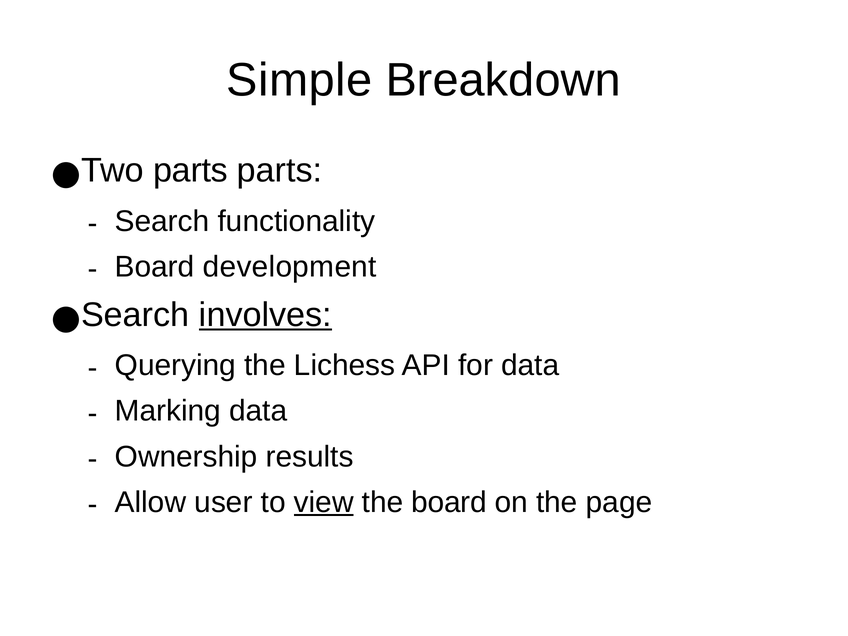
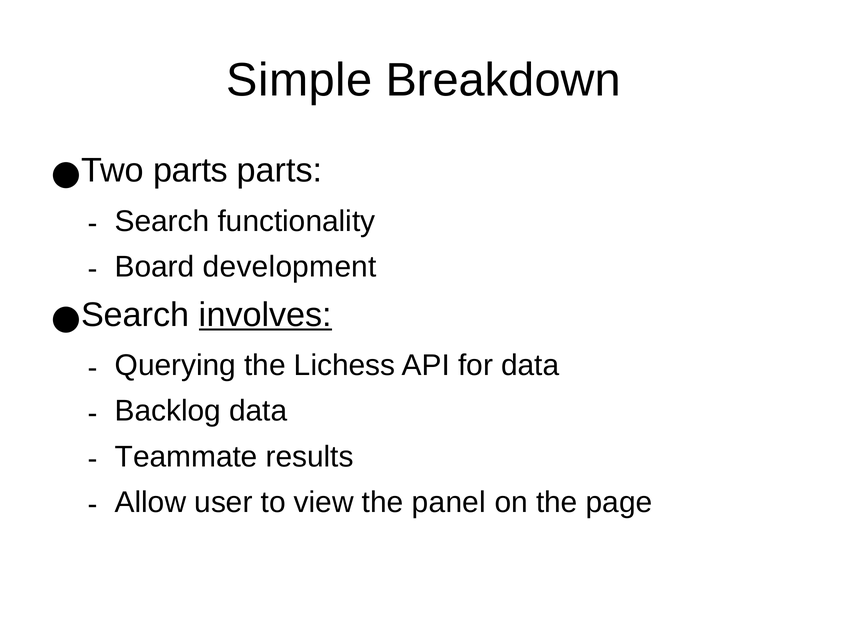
Marking: Marking -> Backlog (168, 411)
Ownership: Ownership -> Teammate (186, 457)
view underline: present -> none (324, 502)
the board: board -> panel (449, 502)
